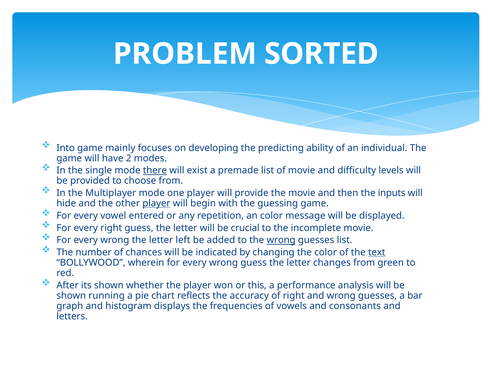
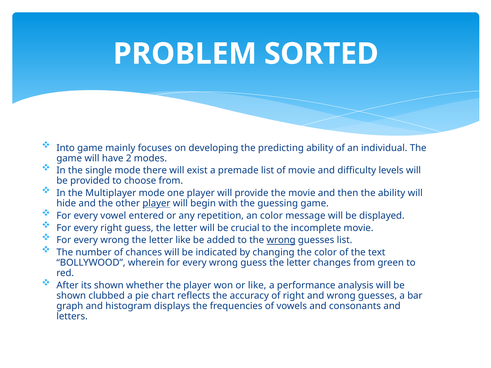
there underline: present -> none (155, 171)
the inputs: inputs -> ability (392, 193)
letter left: left -> like (183, 240)
text underline: present -> none (377, 253)
or this: this -> like (257, 286)
running: running -> clubbed (107, 296)
